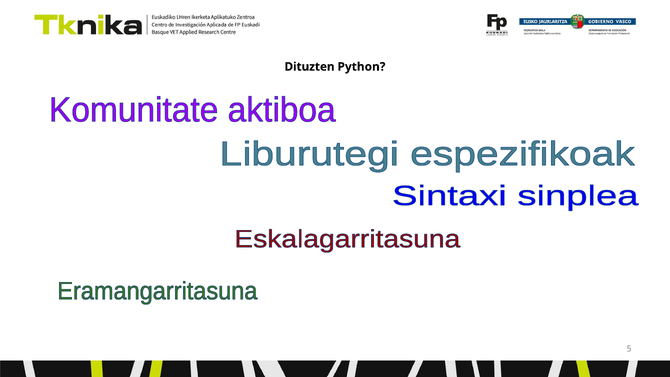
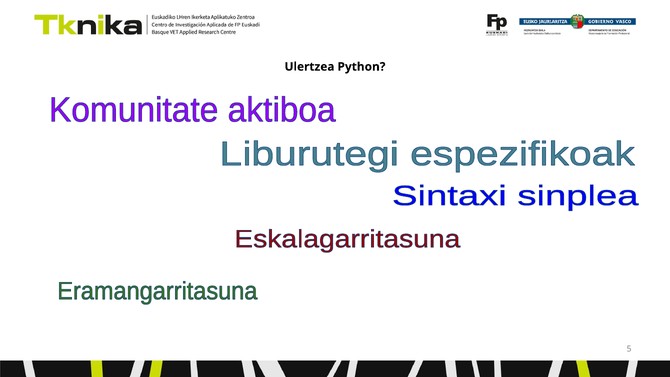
Dituzten: Dituzten -> Ulertzea (310, 67)
